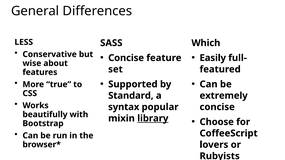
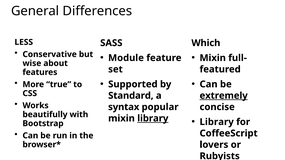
Concise: Concise -> Module (126, 58)
Easily: Easily -> Mixin (213, 58)
extremely underline: none -> present (224, 96)
Choose: Choose -> Library (217, 122)
